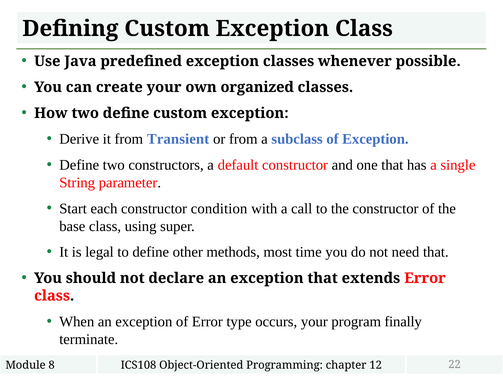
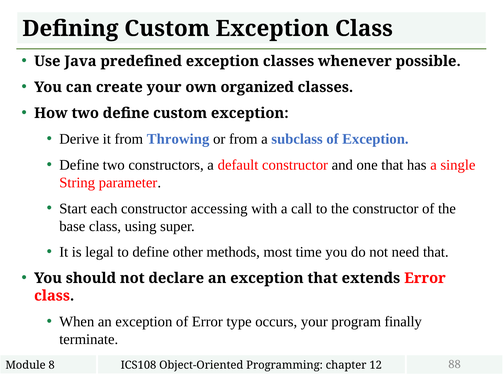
Transient: Transient -> Throwing (178, 139)
condition: condition -> accessing (219, 209)
22: 22 -> 88 (455, 365)
